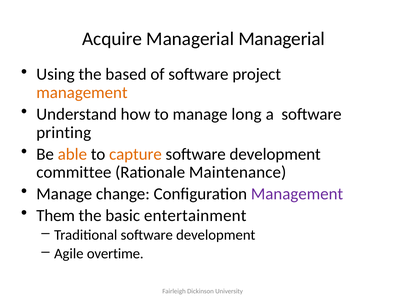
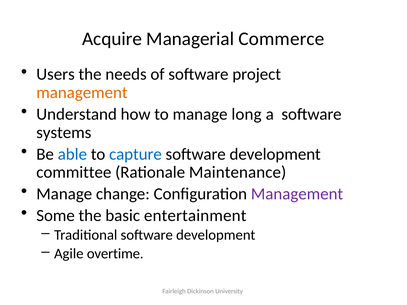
Managerial Managerial: Managerial -> Commerce (281, 39)
Using: Using -> Users (56, 74)
based: based -> needs (126, 74)
printing: printing -> systems (64, 133)
able colour: orange -> blue (72, 154)
capture colour: orange -> blue (135, 154)
Them: Them -> Some (56, 216)
